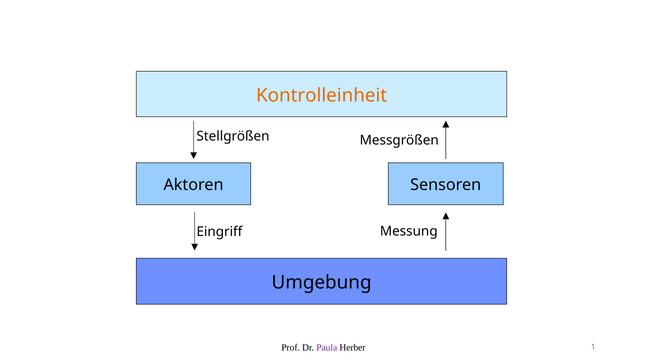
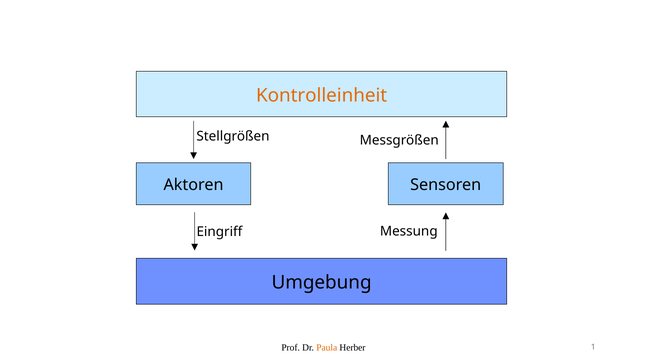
Paula colour: purple -> orange (327, 348)
